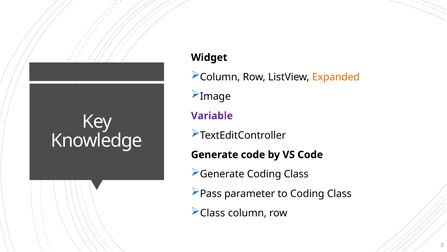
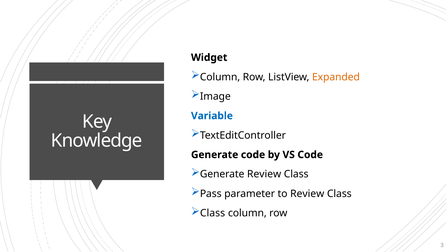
Variable colour: purple -> blue (212, 116)
Generate Coding: Coding -> Review (264, 174)
to Coding: Coding -> Review (307, 193)
